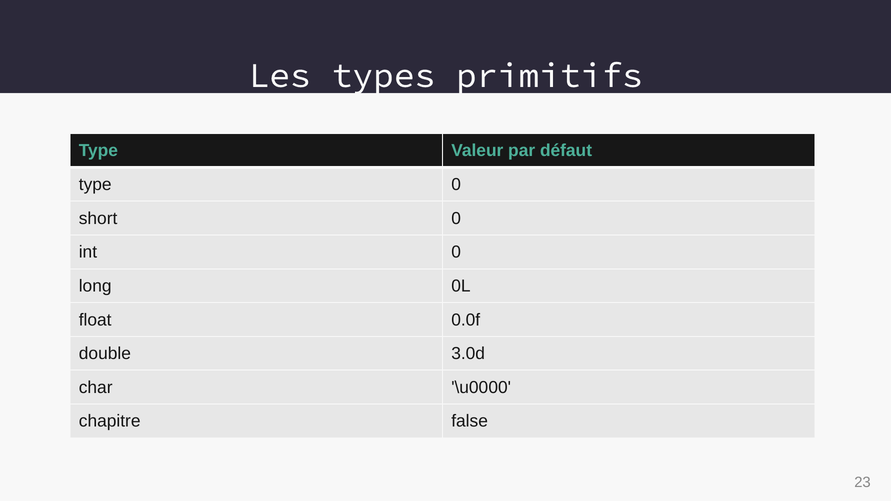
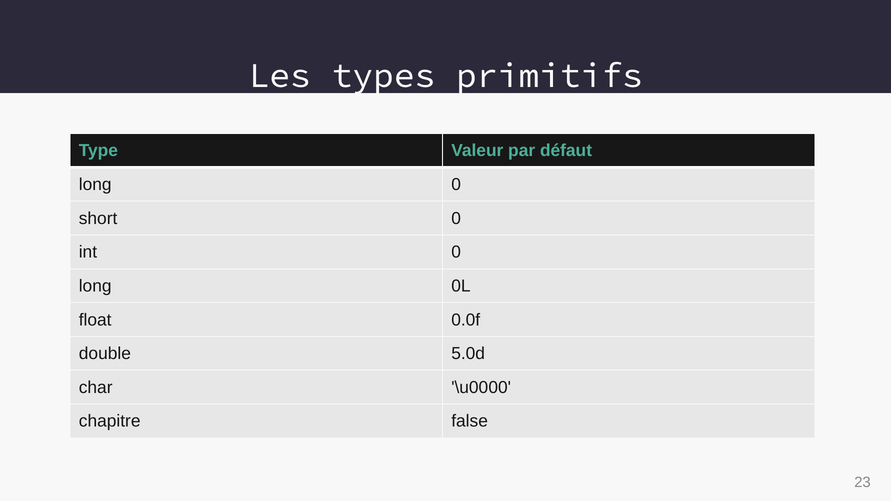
type: type -> long (95, 185)
3.0d: 3.0d -> 5.0d (468, 354)
